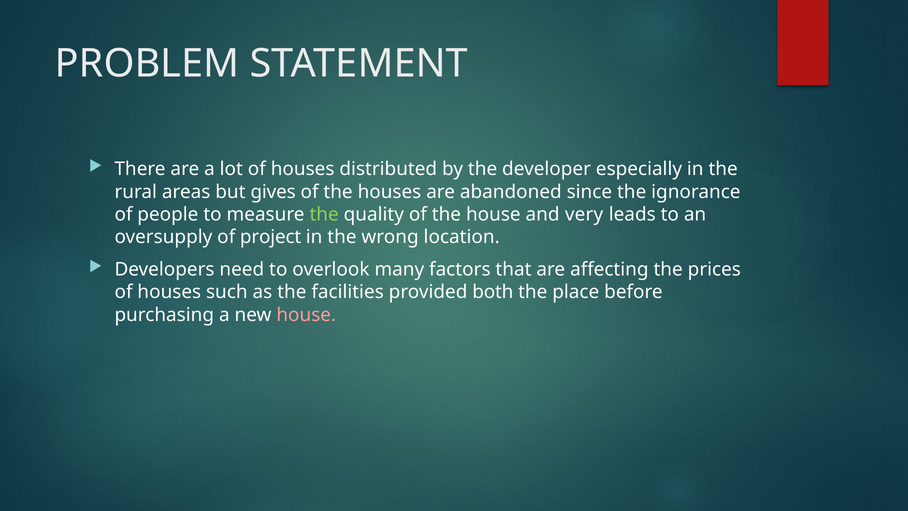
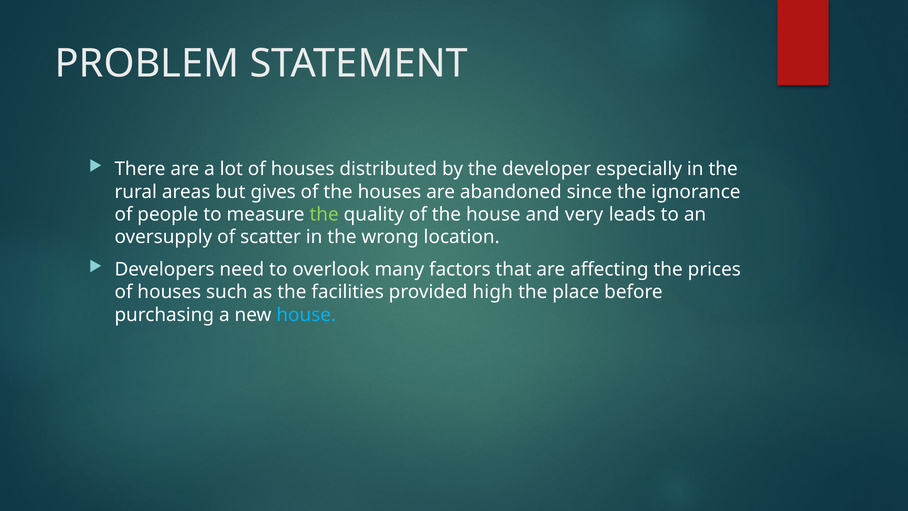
project: project -> scatter (271, 237)
both: both -> high (493, 292)
house colour: pink -> light blue (306, 315)
